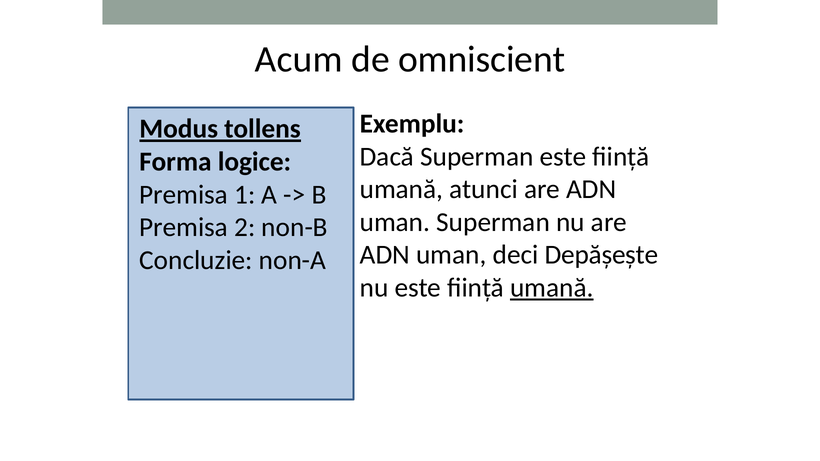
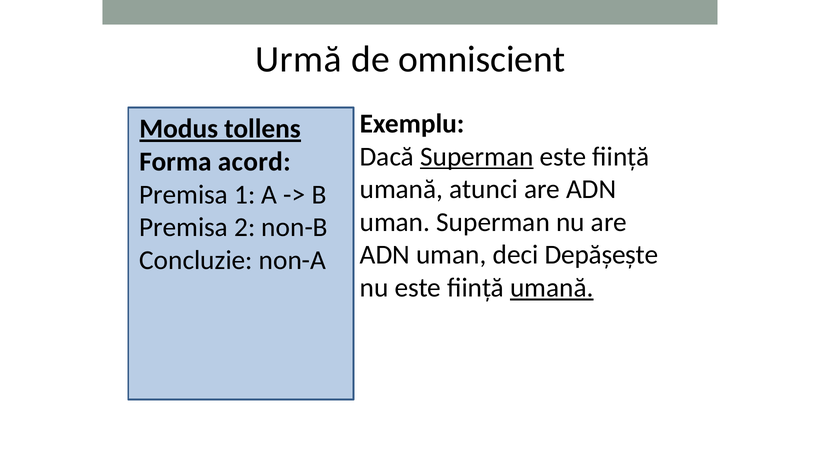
Acum: Acum -> Urmă (299, 60)
Superman underline: none -> present (477, 157)
logice: logice -> acord (254, 162)
